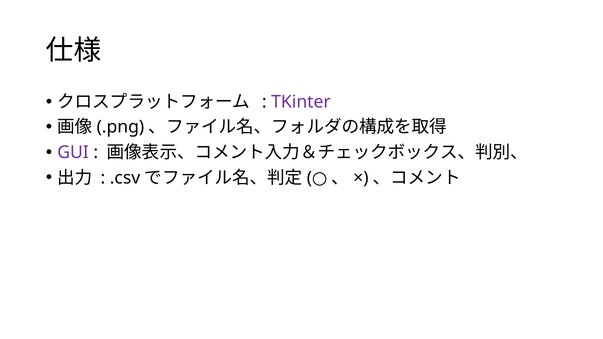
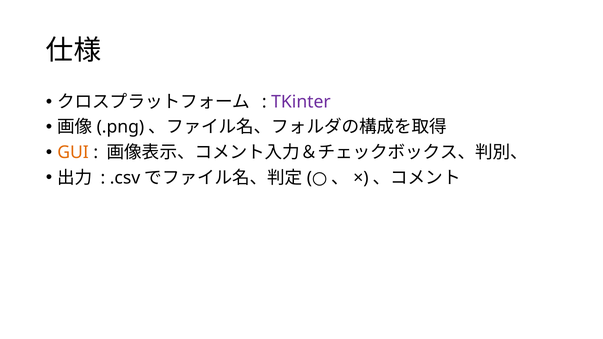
GUI colour: purple -> orange (73, 153)
